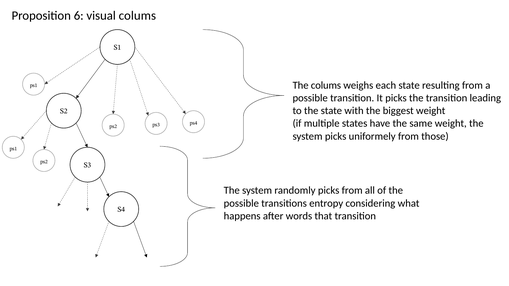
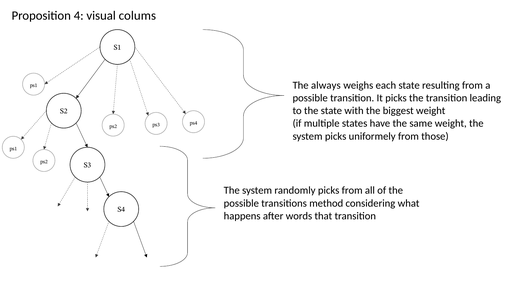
6: 6 -> 4 (79, 16)
The colums: colums -> always (326, 85)
entropy: entropy -> method (326, 203)
